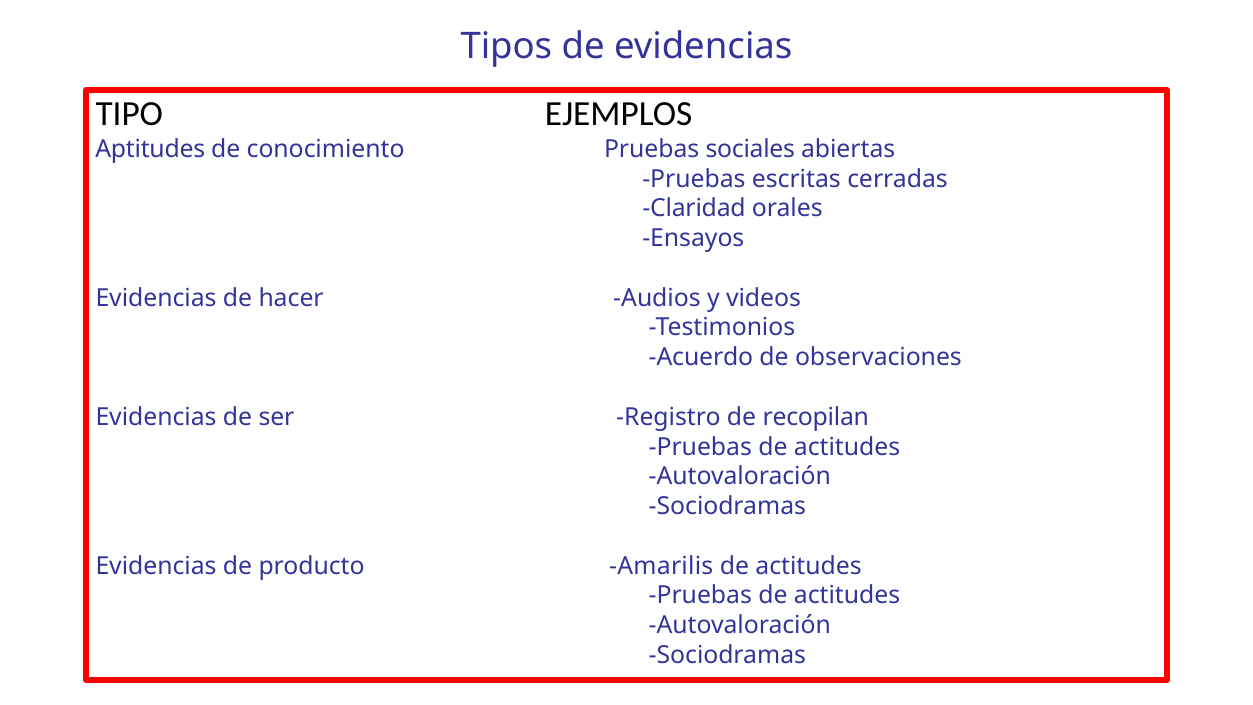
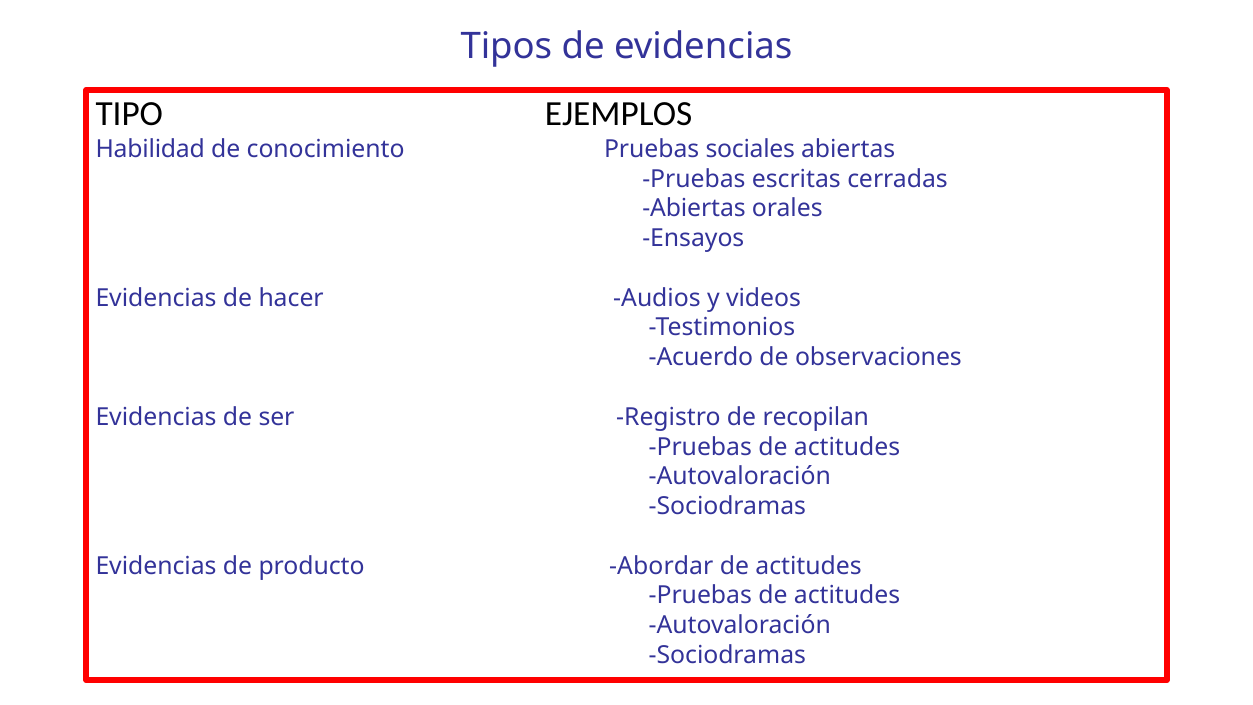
Aptitudes: Aptitudes -> Habilidad (150, 149)
Claridad: Claridad -> Abiertas (694, 209)
Amarilis: Amarilis -> Abordar (661, 566)
